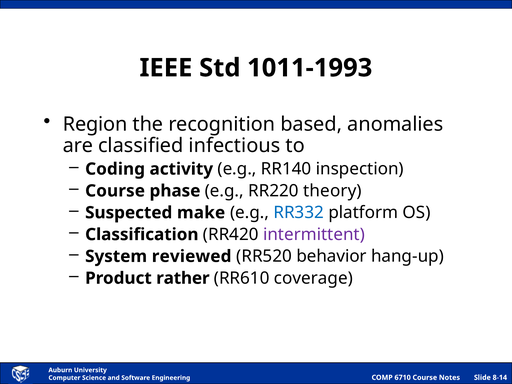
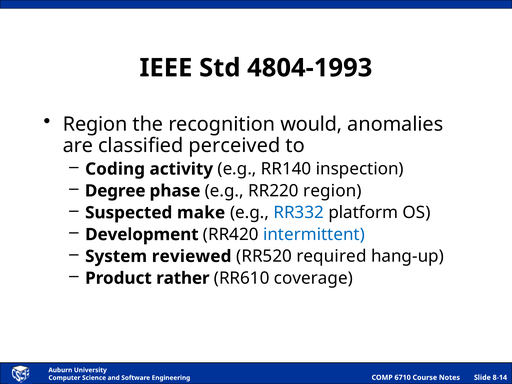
1011-1993: 1011-1993 -> 4804-1993 (310, 68)
based: based -> would (311, 124)
infectious: infectious -> perceived (234, 146)
Course: Course -> Degree (115, 191)
RR220 theory: theory -> region (332, 191)
Classification: Classification -> Development (142, 235)
intermittent colour: purple -> blue (314, 235)
behavior: behavior -> required (331, 256)
